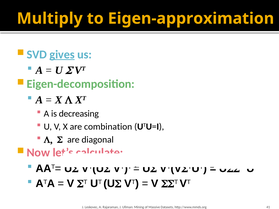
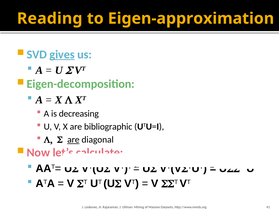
Multiply: Multiply -> Reading (50, 18)
combination: combination -> bibliographic (108, 127)
are underline: none -> present (73, 140)
